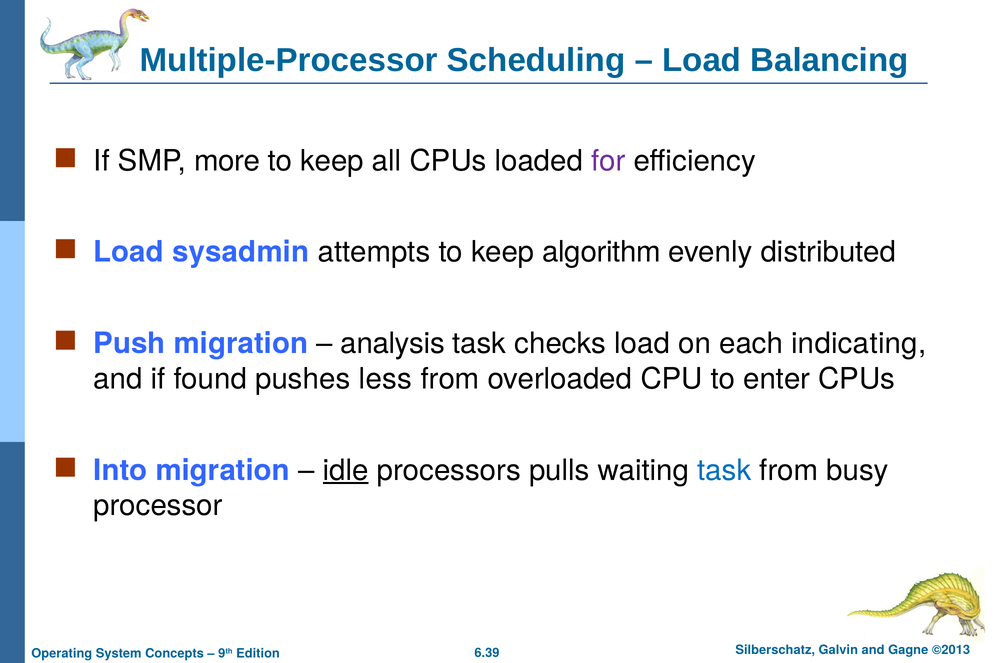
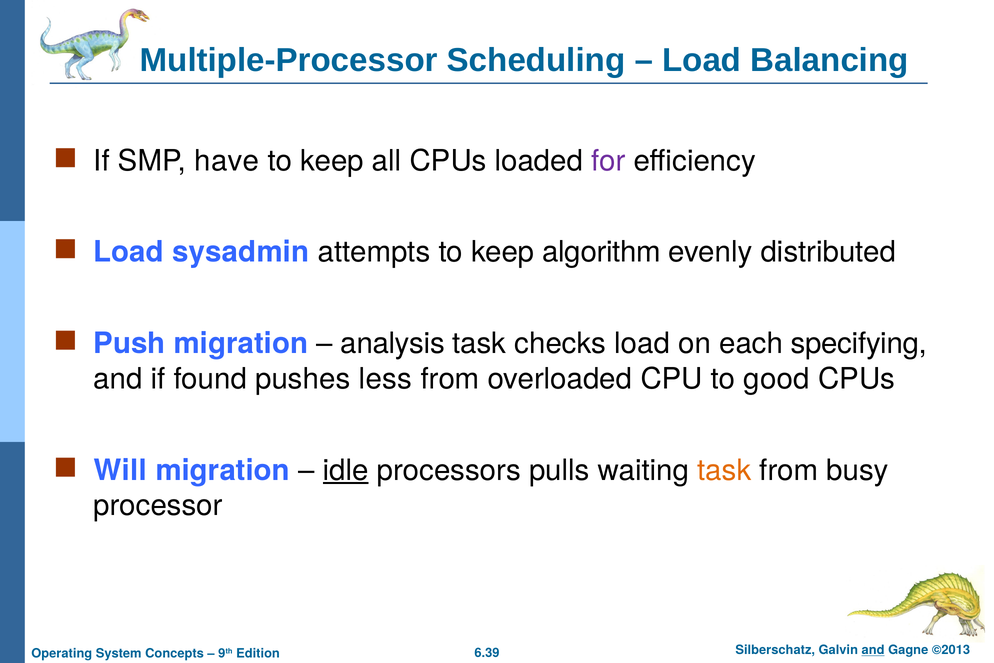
more: more -> have (227, 161)
indicating: indicating -> specifying (859, 343)
enter: enter -> good (777, 379)
Into: Into -> Will (120, 470)
task colour: blue -> orange (724, 470)
and underline: none -> present (873, 650)
